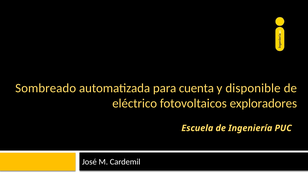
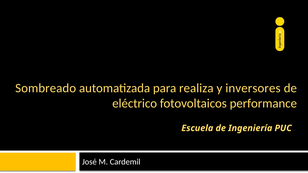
cuenta: cuenta -> realiza (196, 88)
disponible: disponible -> inversores (253, 88)
exploradores: exploradores -> performance (263, 104)
